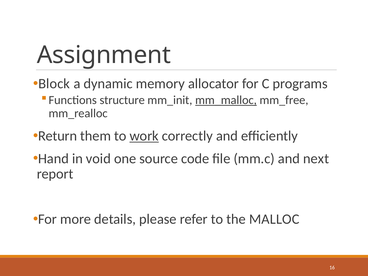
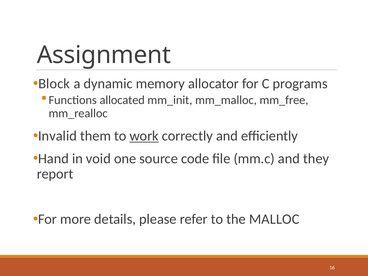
structure: structure -> allocated (122, 100)
mm_malloc underline: present -> none (226, 100)
Return: Return -> Invalid (57, 136)
next: next -> they (316, 159)
